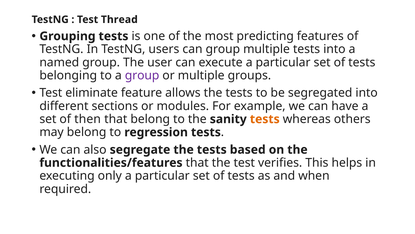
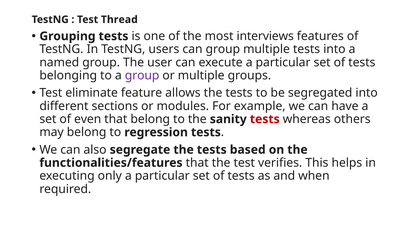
predicting: predicting -> interviews (265, 36)
then: then -> even (88, 119)
tests colour: orange -> red (265, 119)
